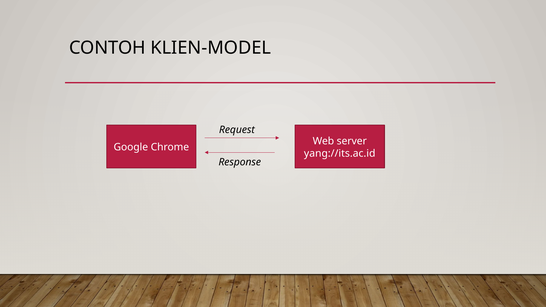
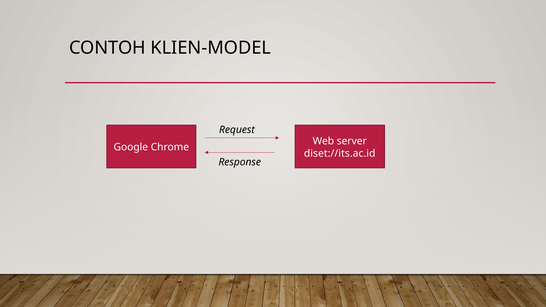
yang://its.ac.id: yang://its.ac.id -> diset://its.ac.id (340, 153)
